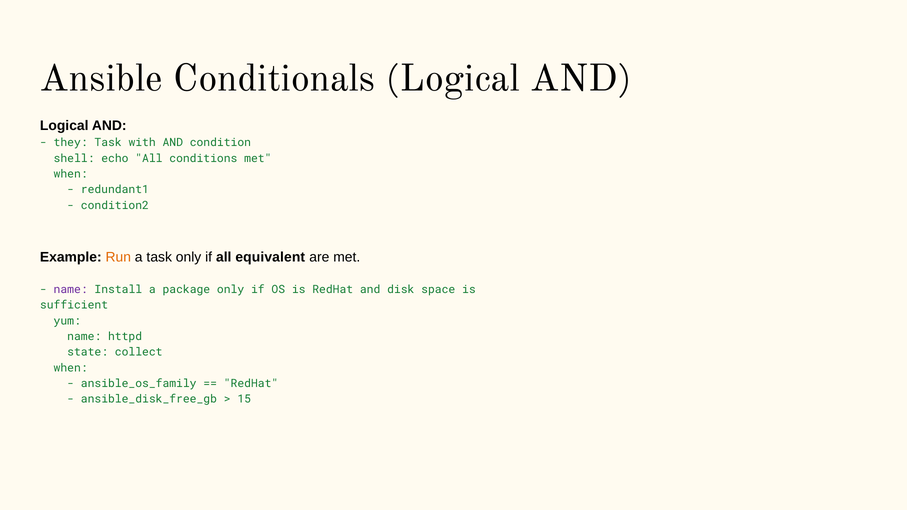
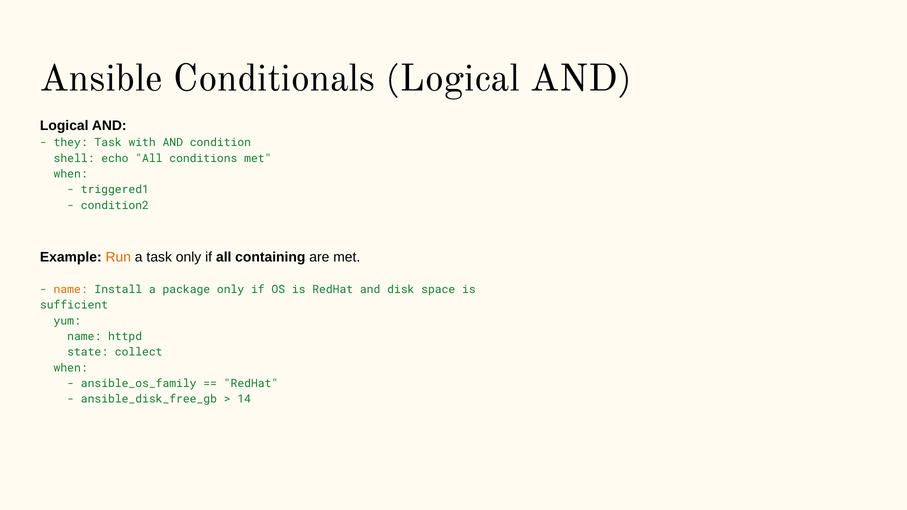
redundant1: redundant1 -> triggered1 (115, 190)
equivalent: equivalent -> containing (270, 257)
name colour: purple -> orange (71, 290)
15: 15 -> 14 (244, 399)
